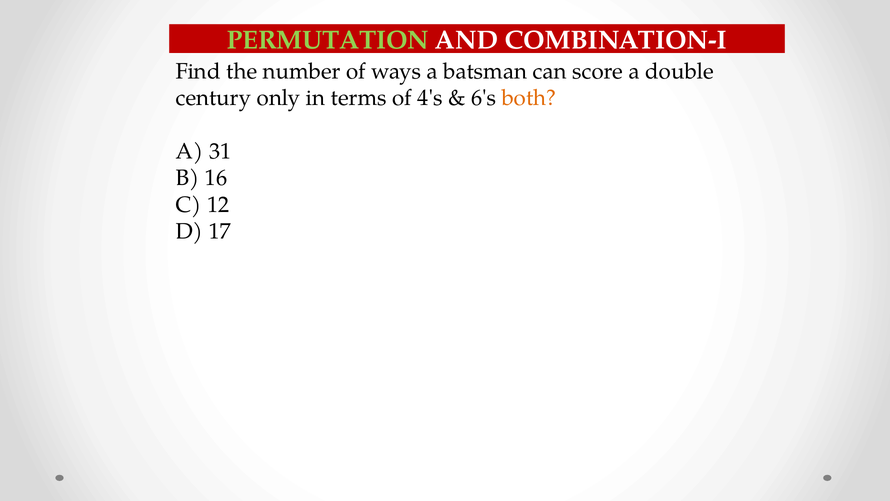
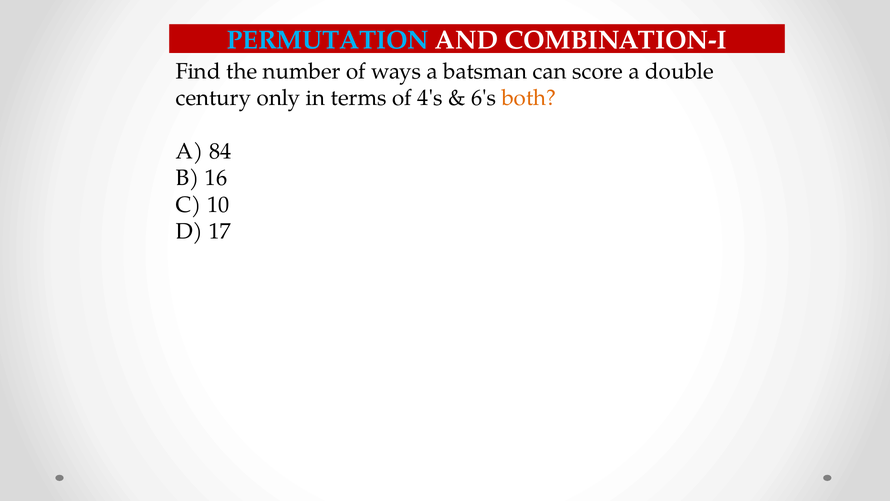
PERMUTATION colour: light green -> light blue (328, 40)
31: 31 -> 84 (220, 151)
12: 12 -> 10 (218, 205)
